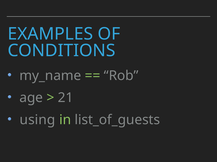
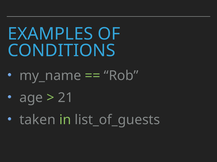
using: using -> taken (38, 120)
